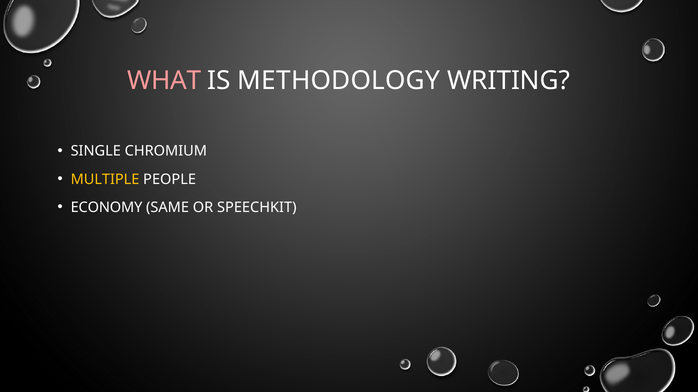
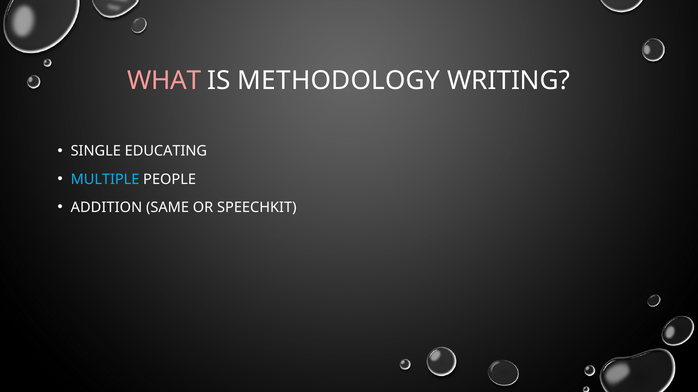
CHROMIUM: CHROMIUM -> EDUCATING (166, 151)
MULTIPLE colour: yellow -> light blue (105, 180)
ECONOMY: ECONOMY -> ADDITION (106, 208)
